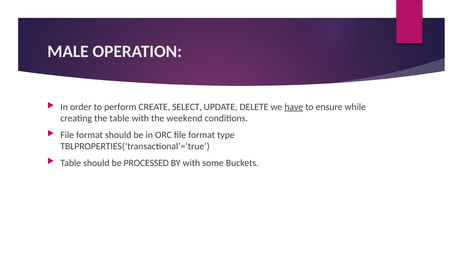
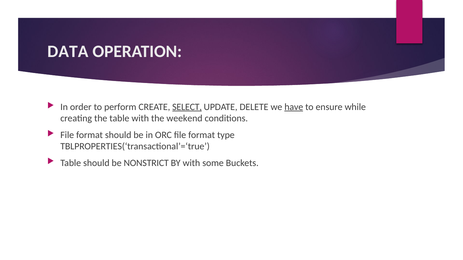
MALE: MALE -> DATA (68, 52)
SELECT underline: none -> present (187, 107)
PROCESSED: PROCESSED -> NONSTRICT (146, 163)
